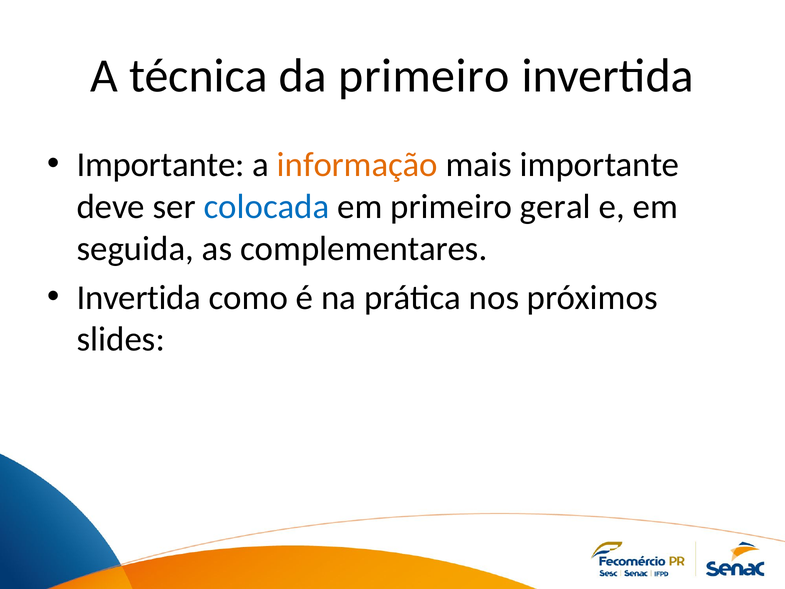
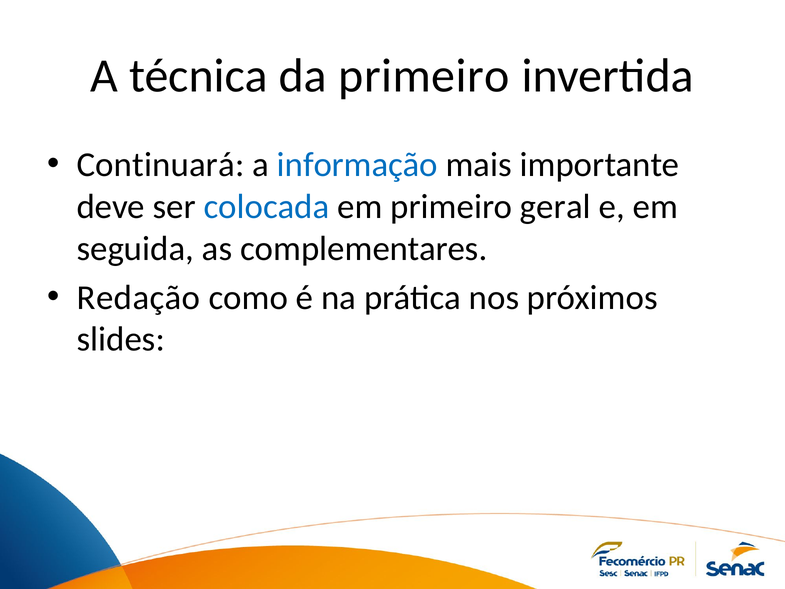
Importante: Importante -> Continuará (160, 165)
informação colour: orange -> blue (357, 165)
Invertida: Invertida -> Redação (139, 297)
